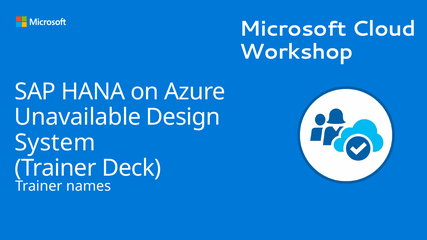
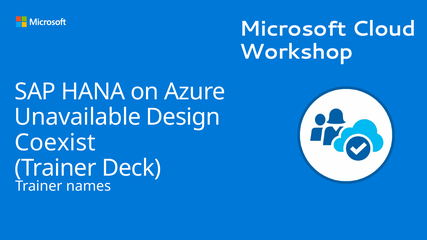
System: System -> Coexist (55, 143)
